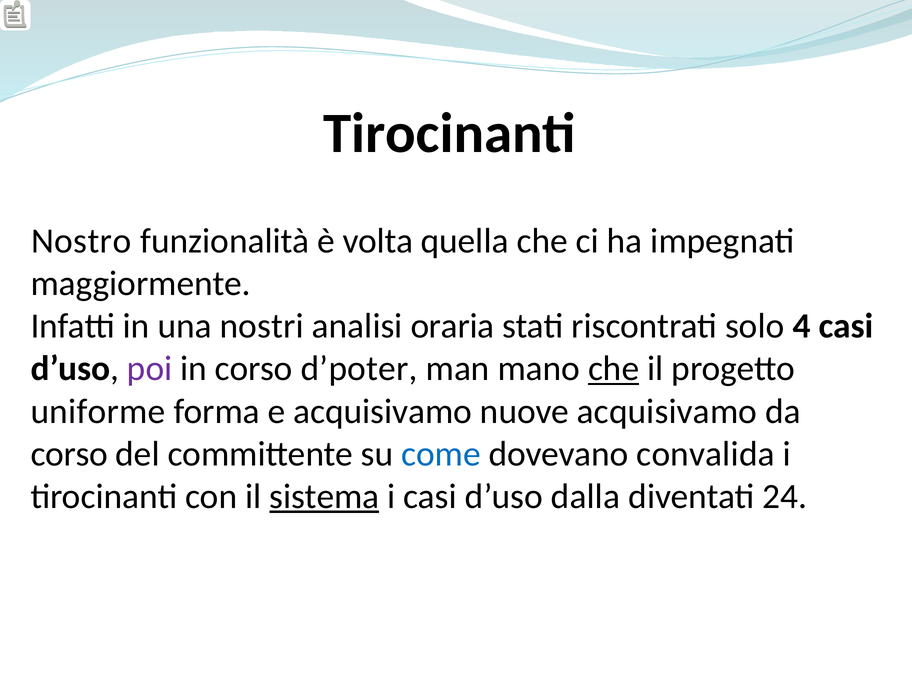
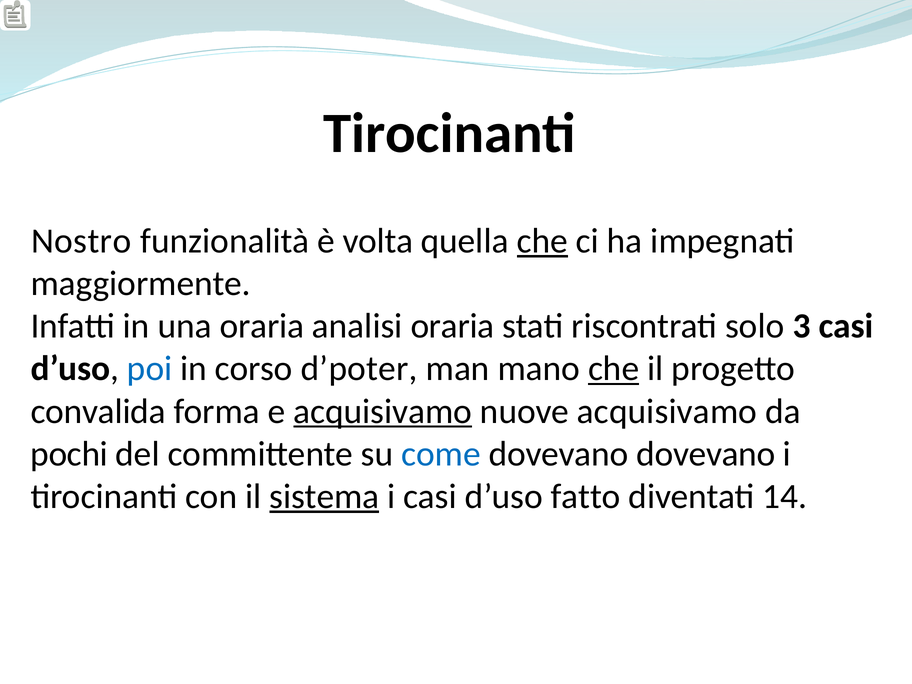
che underline: none -> present (542, 241)
una nostri: nostri -> oraria (262, 326)
4: 4 -> 3 (802, 326)
poi colour: purple -> blue (150, 369)
uniforme: uniforme -> convalida (98, 411)
acquisivamo underline: none -> present (383, 411)
corso: corso -> pochi (69, 454)
dovevano convalida: convalida -> dovevano (706, 454)
dalla: dalla -> fatto (586, 496)
24: 24 -> 14 (785, 496)
